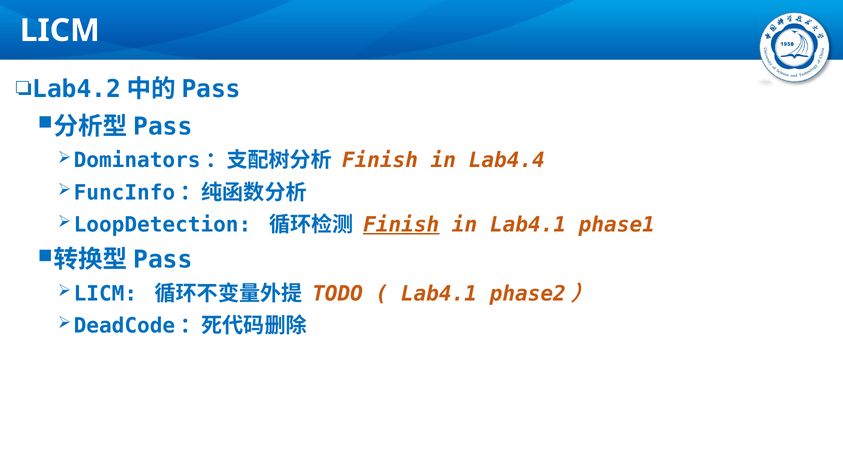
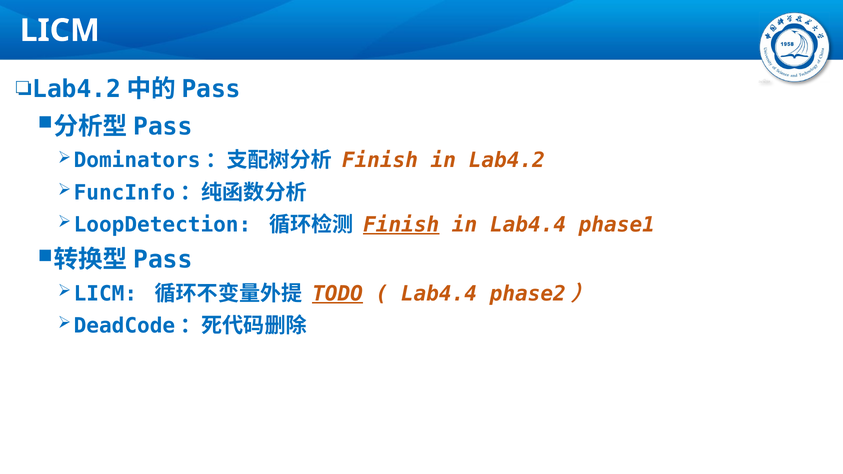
Lab4.4: Lab4.4 -> Lab4.2 (507, 161)
in Lab4.1: Lab4.1 -> Lab4.4 (528, 225)
TODO underline: none -> present (338, 294)
Lab4.1: Lab4.1 -> Lab4.4 (439, 294)
